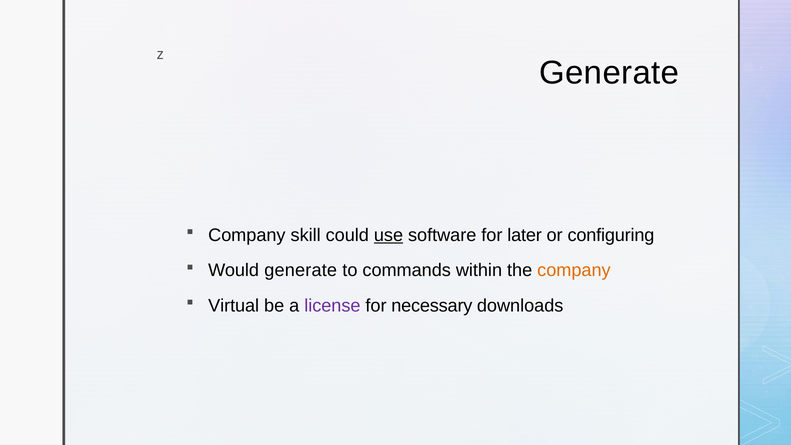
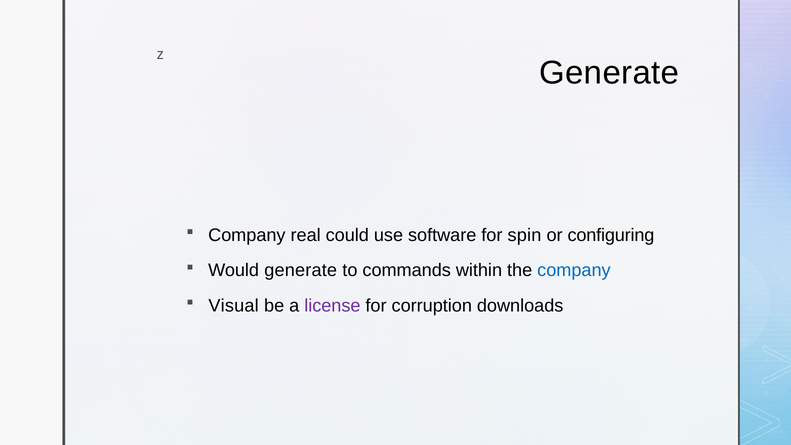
skill: skill -> real (306, 235)
use underline: present -> none (388, 235)
later: later -> spin (524, 235)
company colour: orange -> blue (574, 270)
Virtual: Virtual -> Visual (234, 306)
necessary: necessary -> corruption (432, 306)
